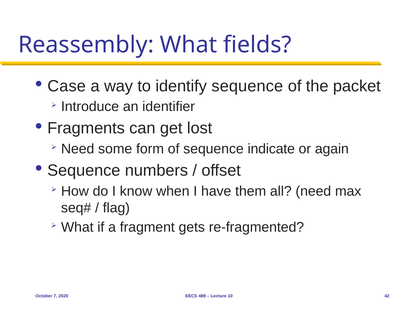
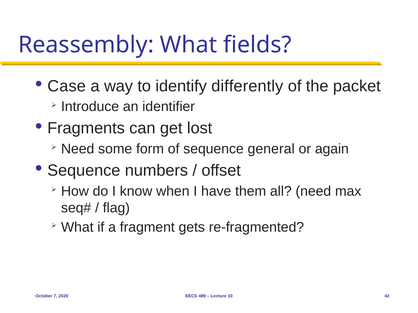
identify sequence: sequence -> differently (247, 86)
indicate: indicate -> general (271, 149)
